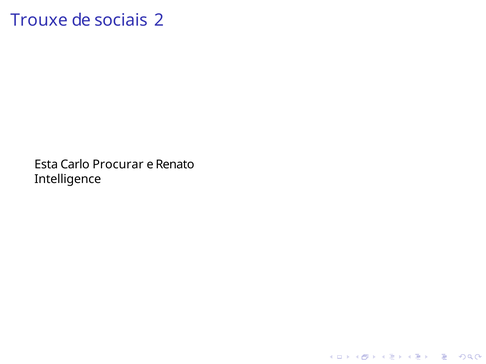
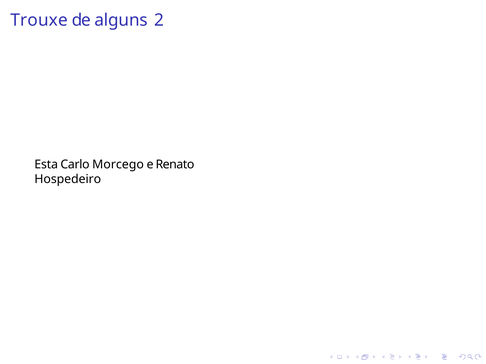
sociais: sociais -> alguns (121, 20)
Procurar: Procurar -> Morcego (118, 165)
Intelligence: Intelligence -> Hospedeiro (68, 180)
